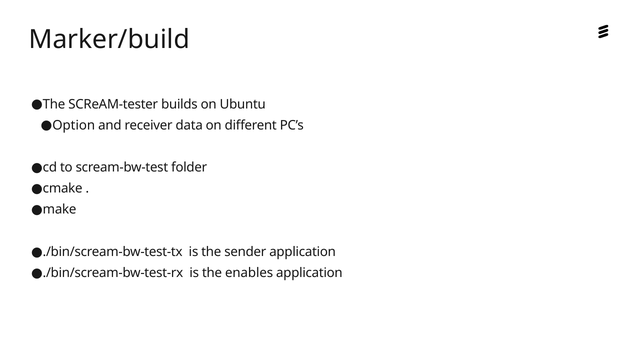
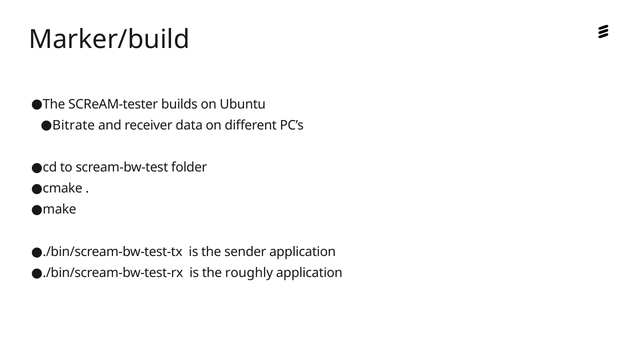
Option: Option -> Bitrate (74, 125)
enables: enables -> roughly (249, 273)
